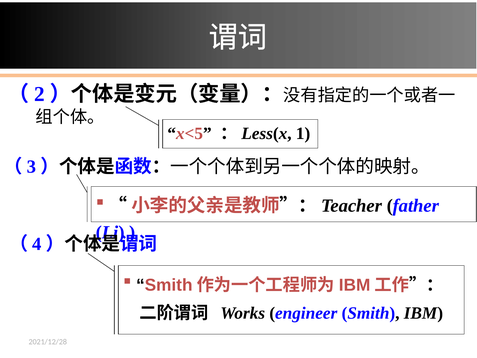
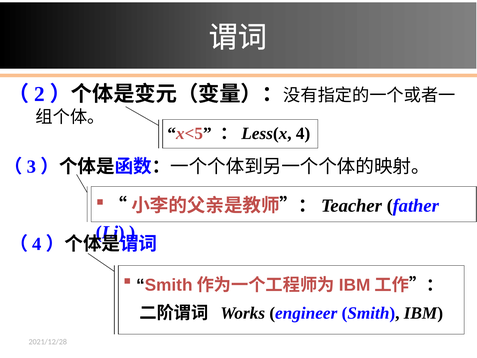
：Less(x 1: 1 -> 4 (303, 133)
